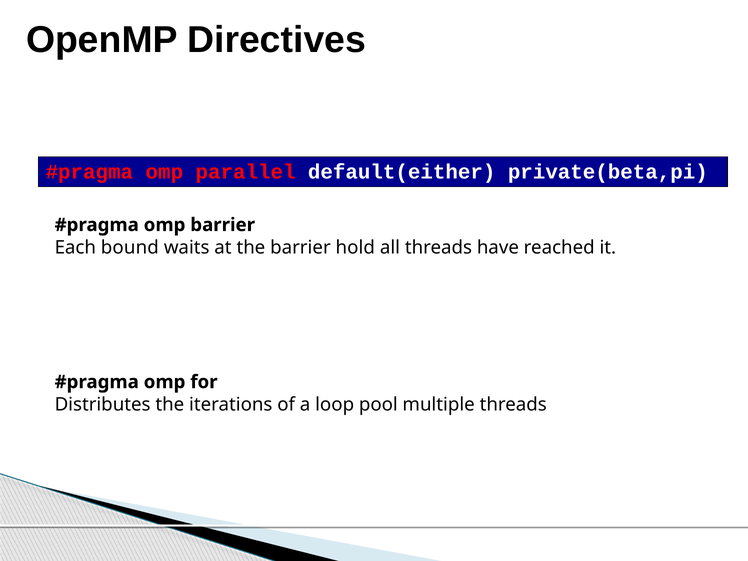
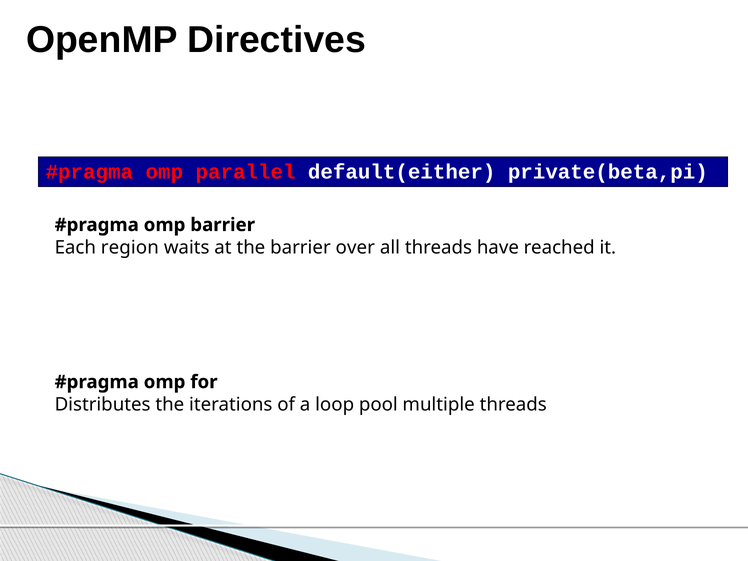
bound: bound -> region (130, 247)
hold: hold -> over (355, 247)
